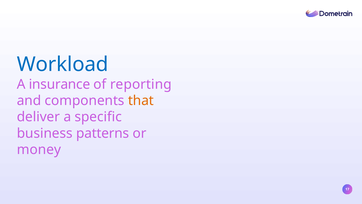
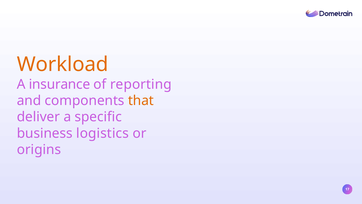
Workload colour: blue -> orange (63, 64)
patterns: patterns -> logistics (103, 133)
money: money -> origins (39, 149)
